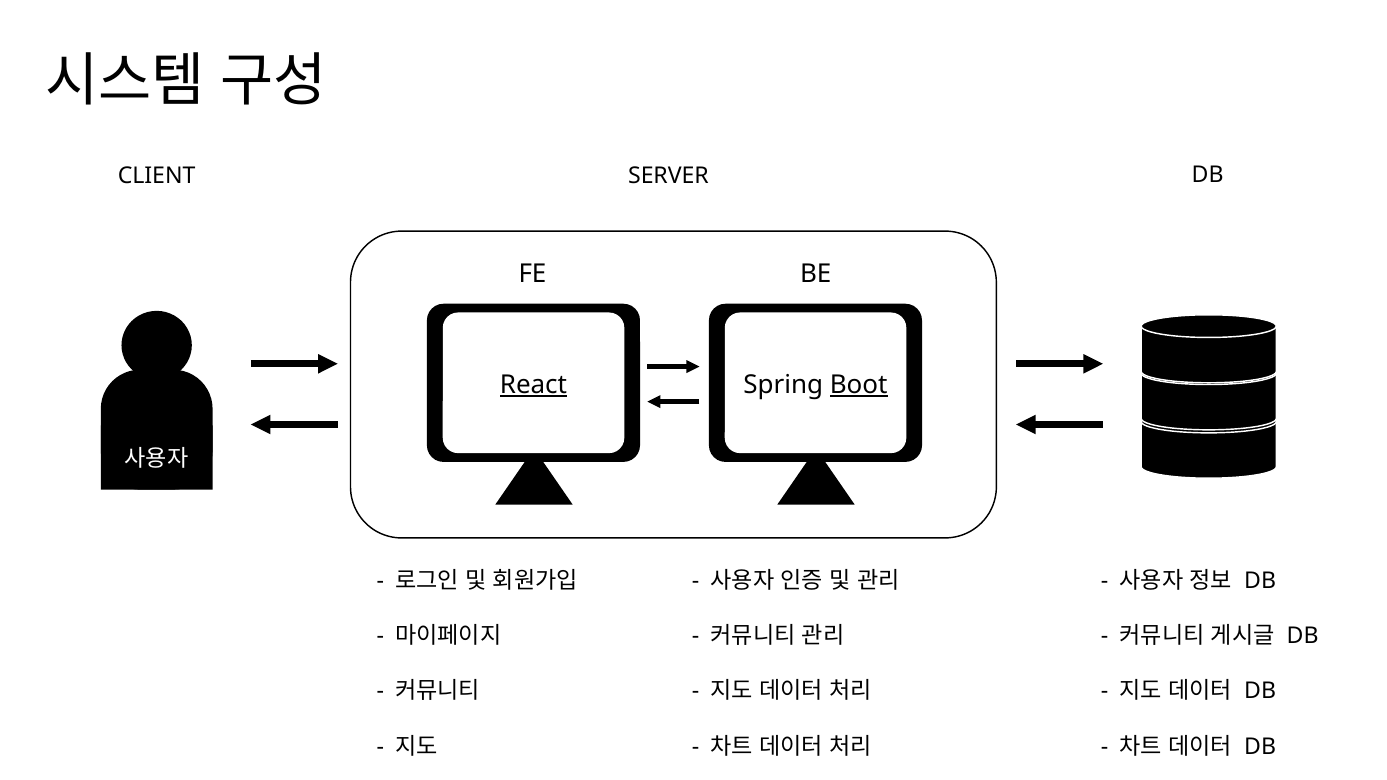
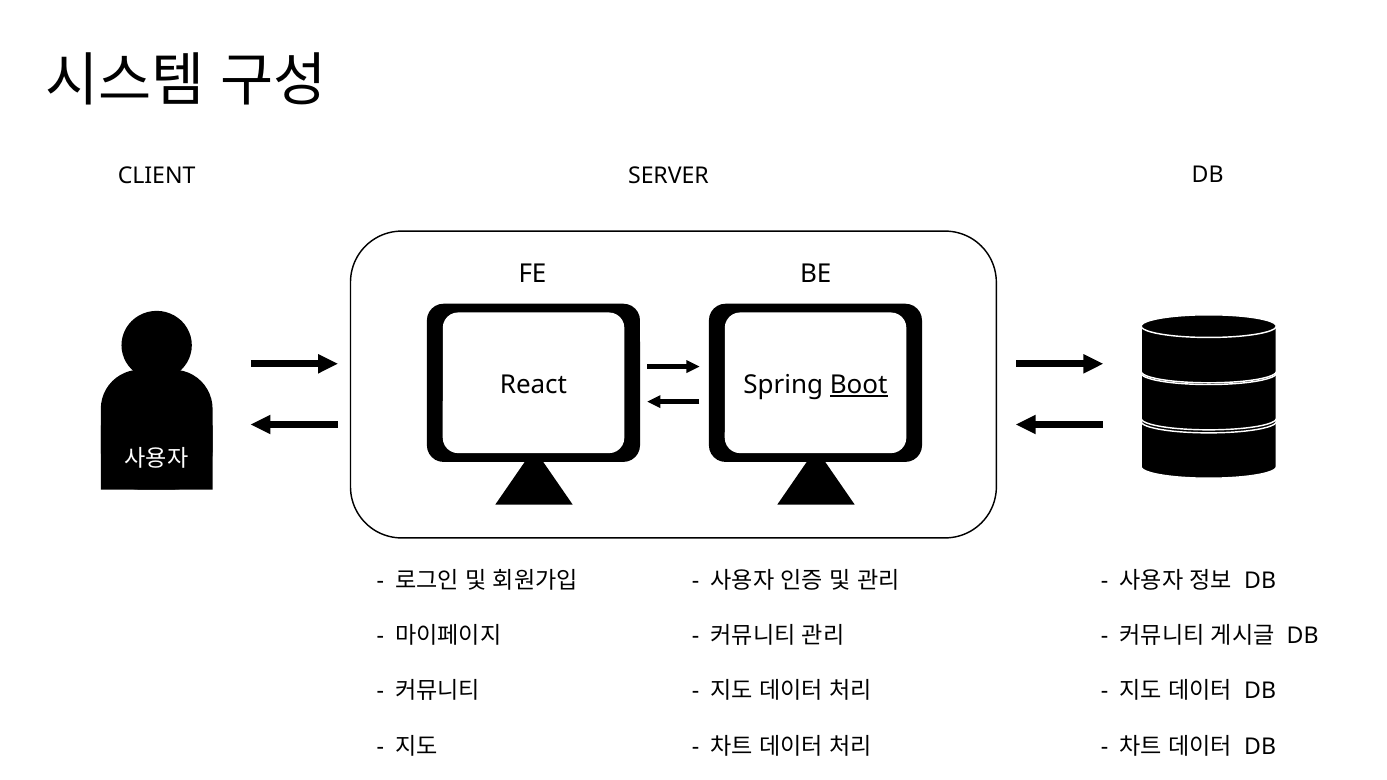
React underline: present -> none (533, 385)
